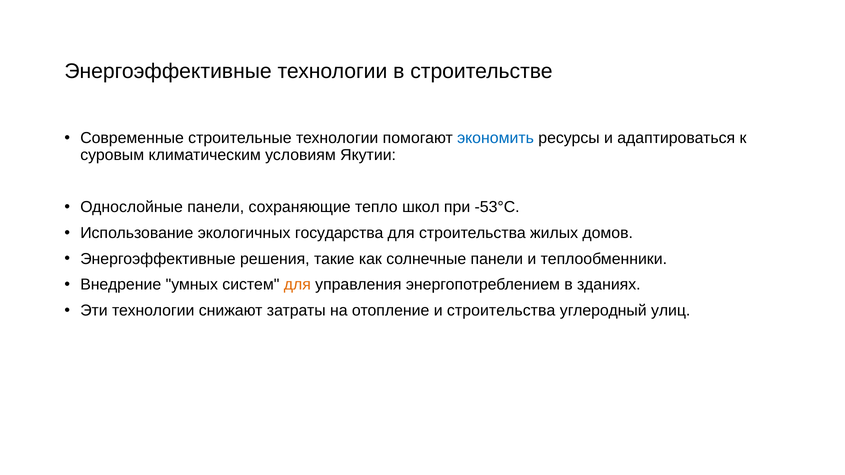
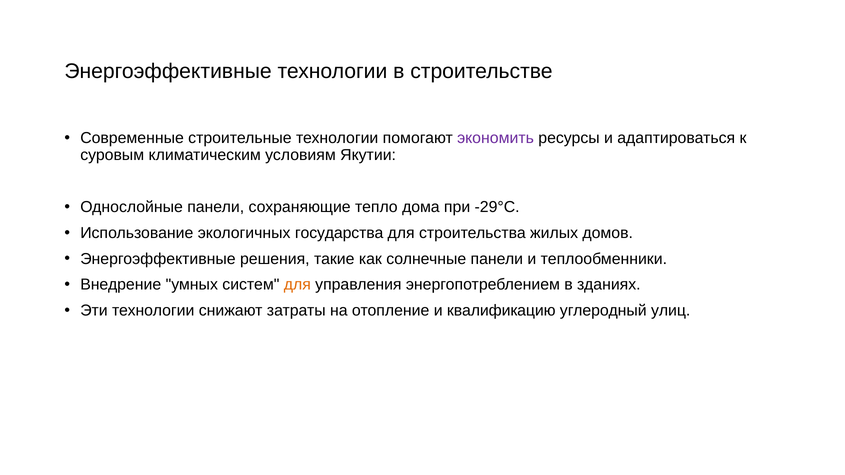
экономить colour: blue -> purple (496, 138)
школ: школ -> дома (421, 207)
-53°C: -53°C -> -29°C (497, 207)
и строительства: строительства -> квалификацию (501, 311)
